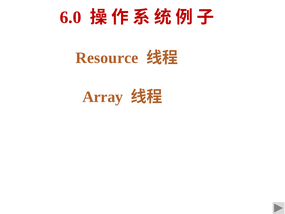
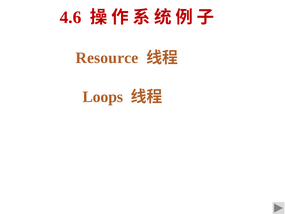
6.0: 6.0 -> 4.6 (71, 17)
Array: Array -> Loops (103, 97)
